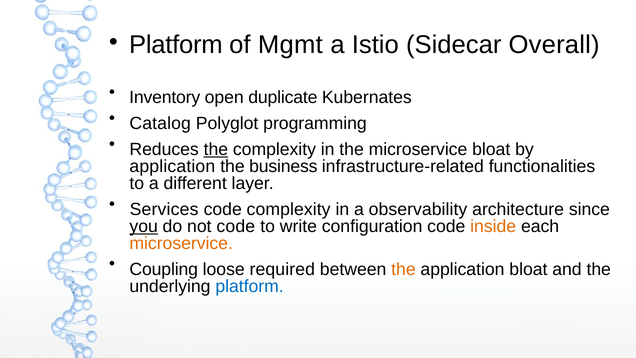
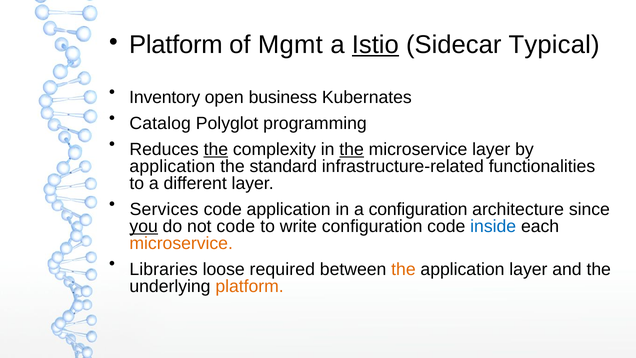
Istio underline: none -> present (375, 45)
Overall: Overall -> Typical (554, 45)
duplicate: duplicate -> business (283, 97)
the underline: none -> present (352, 149)
microservice bloat: bloat -> layer (491, 149)
business: business -> standard (283, 166)
code complexity: complexity -> application (289, 209)
a observability: observability -> configuration (418, 209)
inside colour: orange -> blue (493, 226)
Coupling: Coupling -> Libraries (164, 269)
application bloat: bloat -> layer (528, 269)
platform colour: blue -> orange (250, 286)
